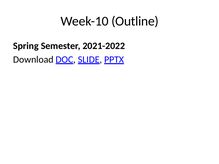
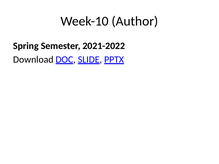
Outline: Outline -> Author (135, 21)
